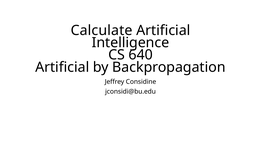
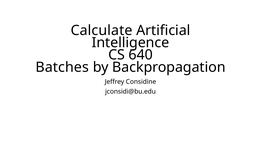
Artificial: Artificial -> Batches (62, 67)
